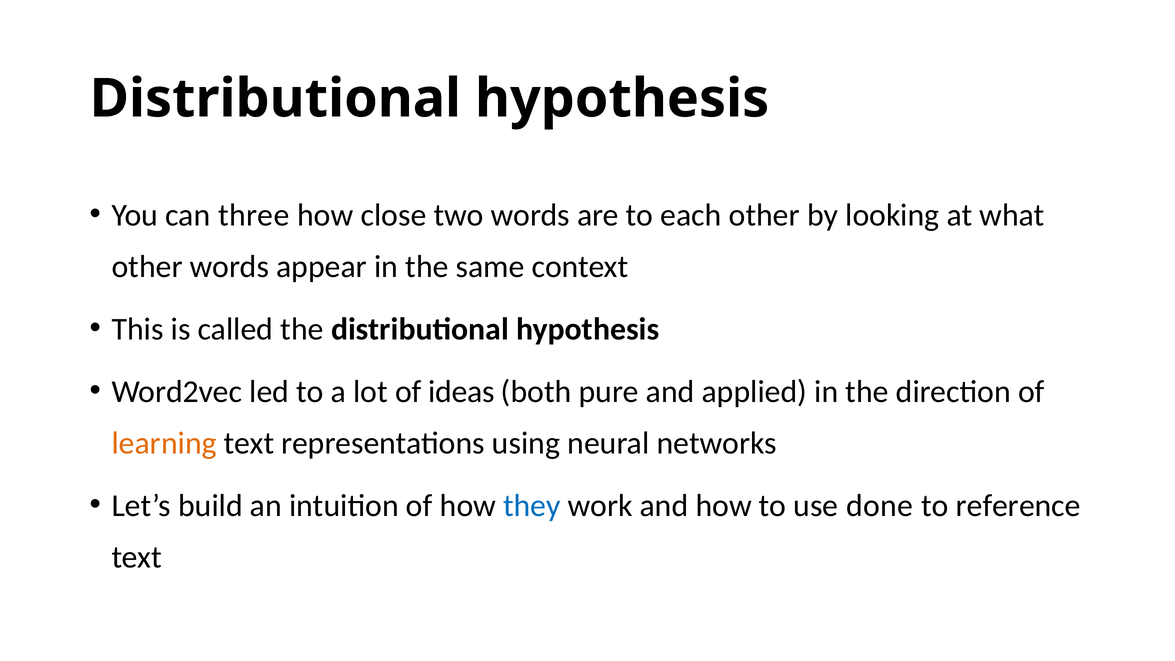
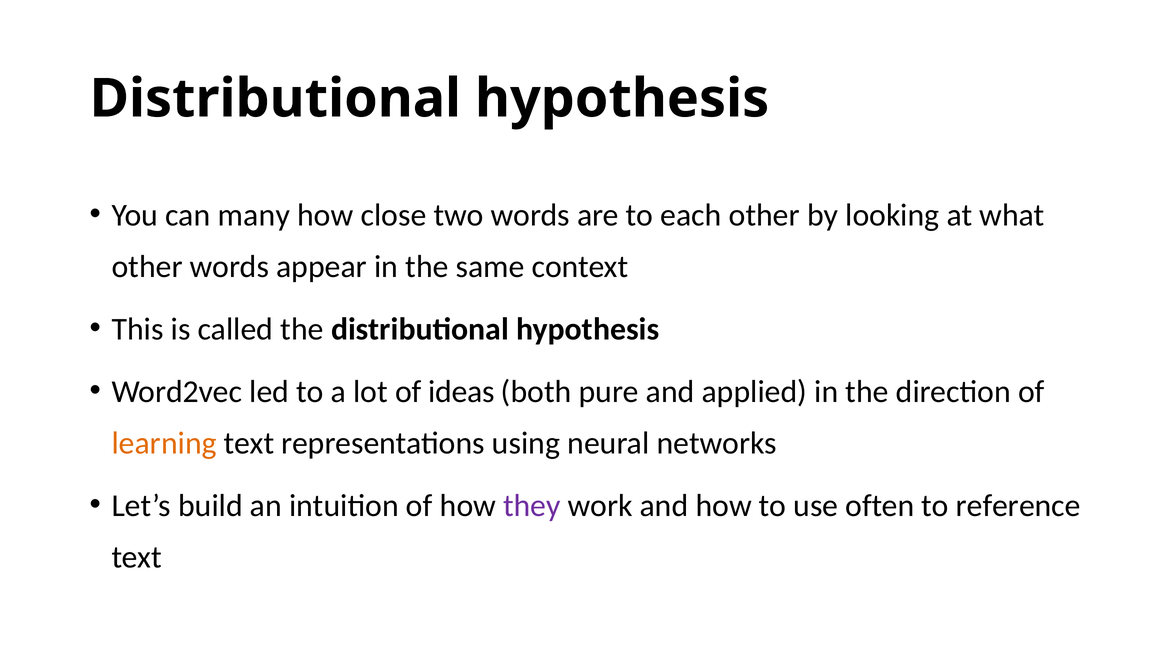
three: three -> many (254, 215)
they colour: blue -> purple (532, 506)
done: done -> often (880, 506)
